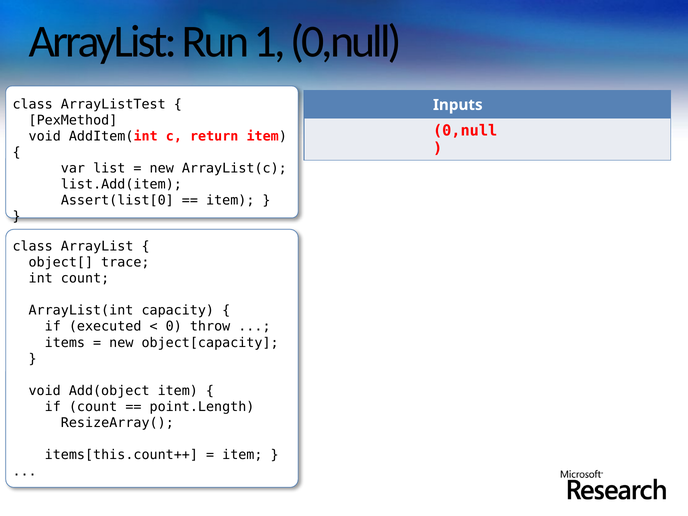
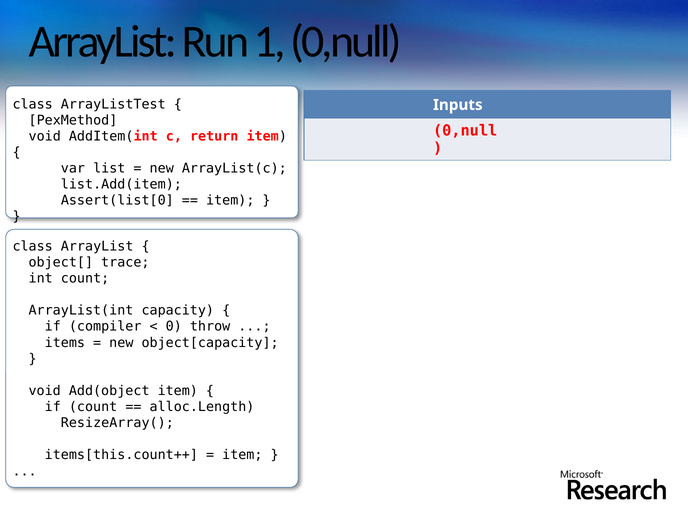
executed: executed -> compiler (105, 327)
point.Length: point.Length -> alloc.Length (202, 407)
